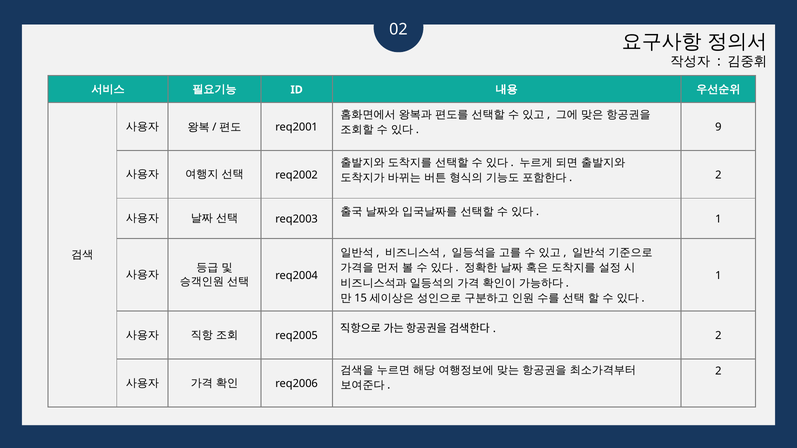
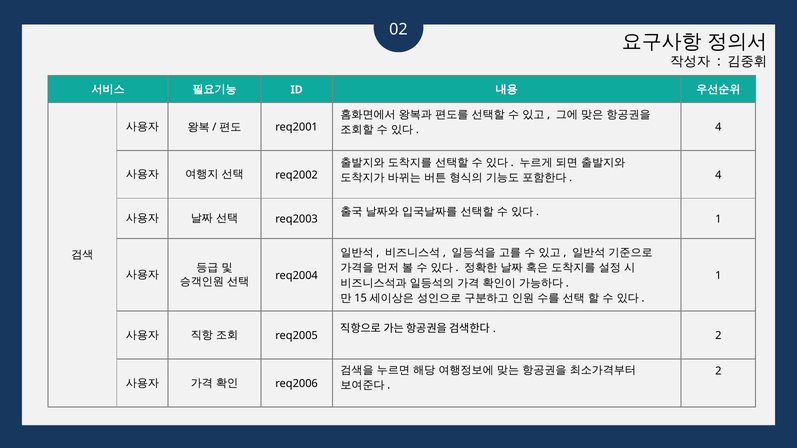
9: 9 -> 4 (718, 127)
2: 2 -> 4 (718, 175)
